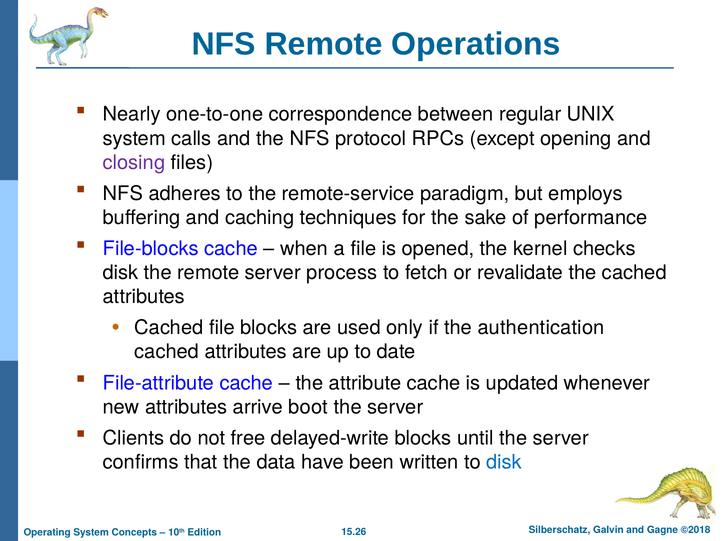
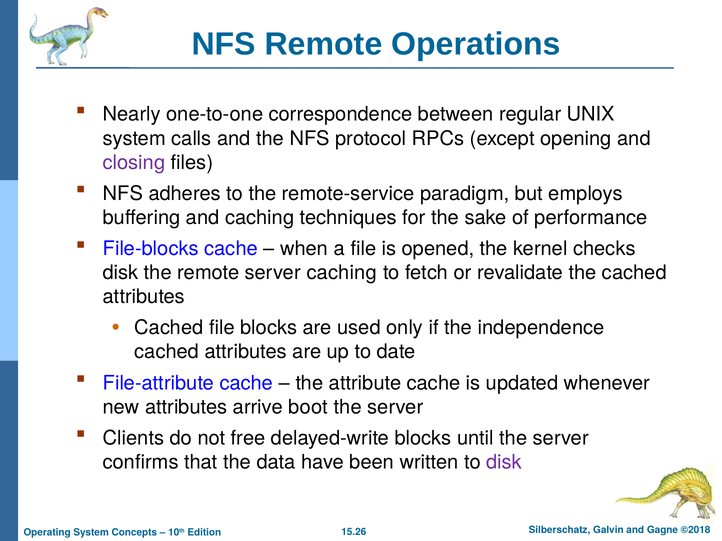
server process: process -> caching (342, 273)
authentication: authentication -> independence (541, 328)
disk colour: blue -> purple (504, 463)
